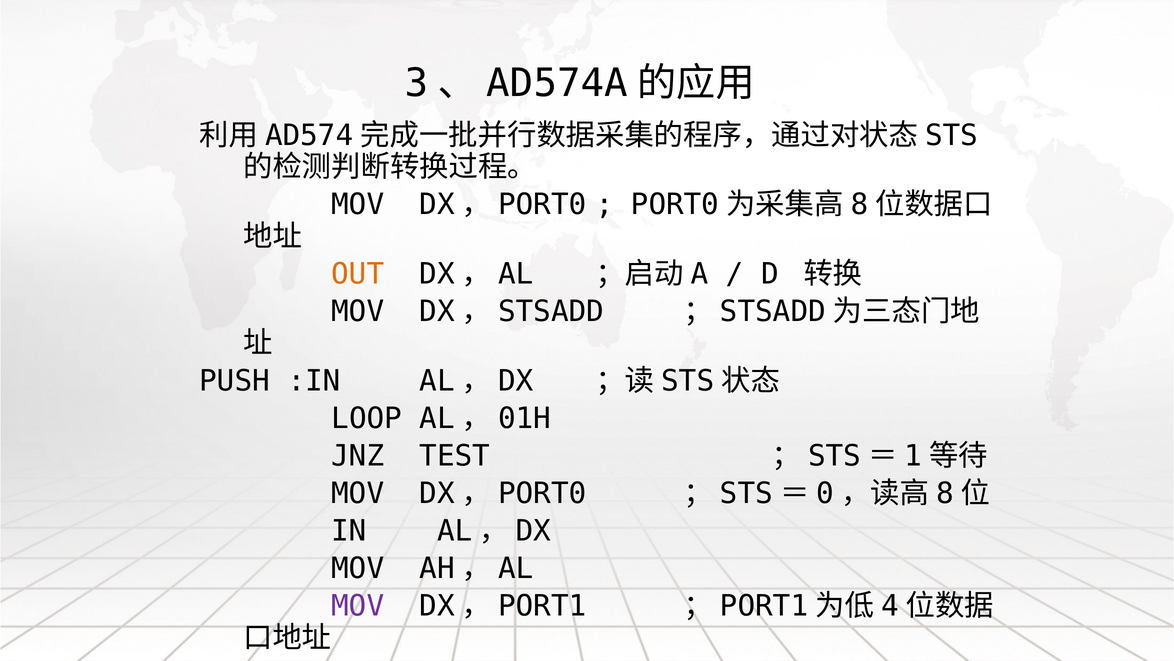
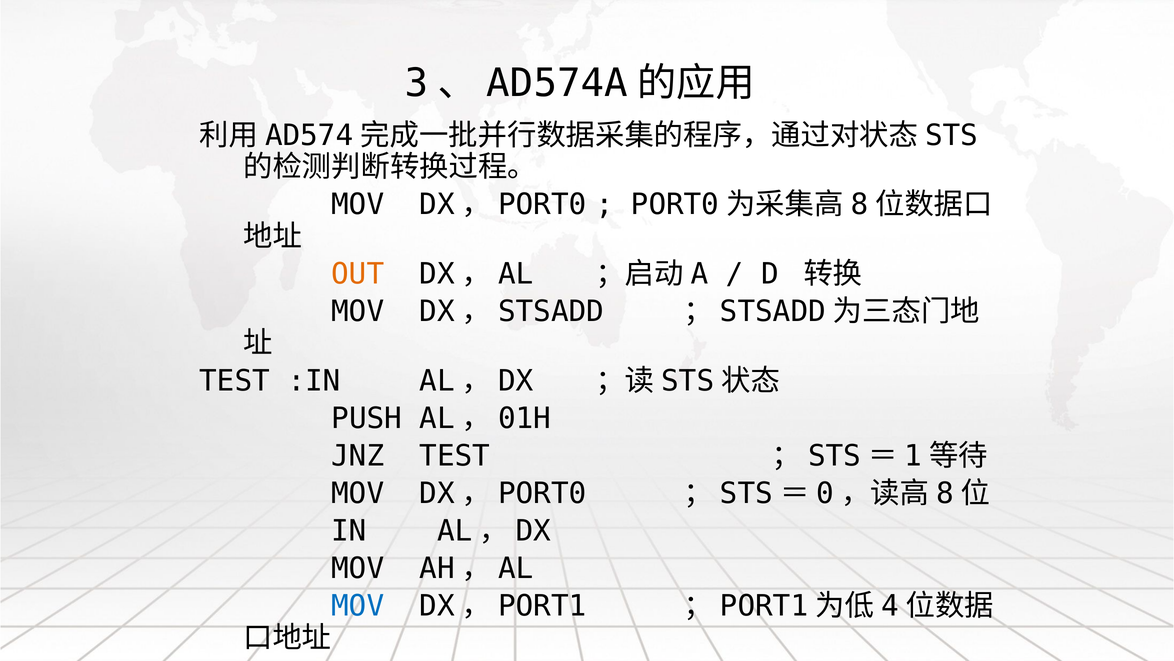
PUSH: PUSH -> TEST (235, 381)
LOOP: LOOP -> PUSH (367, 418)
MOV colour: purple -> blue (358, 606)
